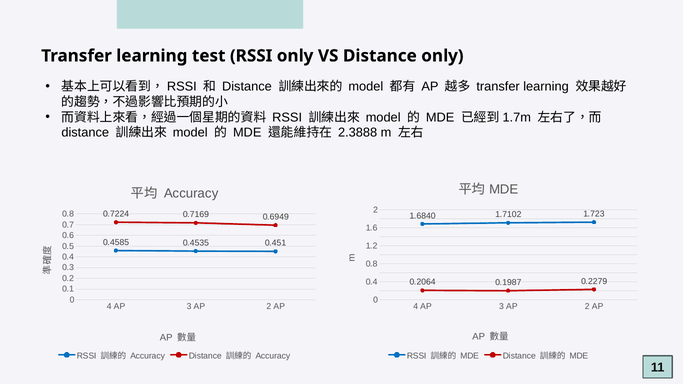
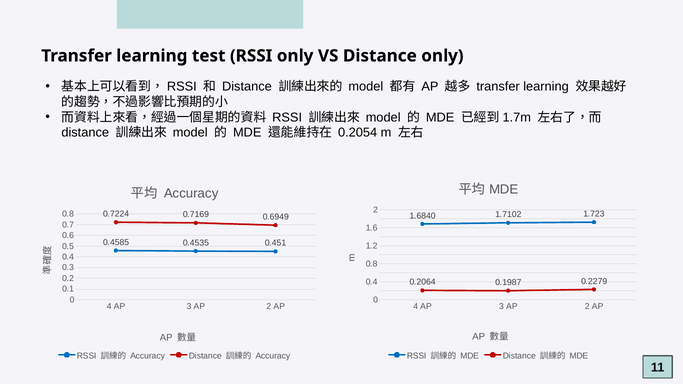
2.3888: 2.3888 -> 0.2054 (358, 133)
